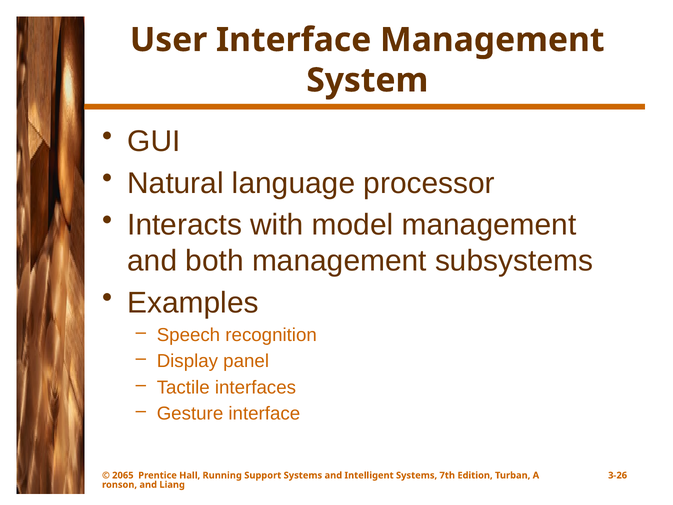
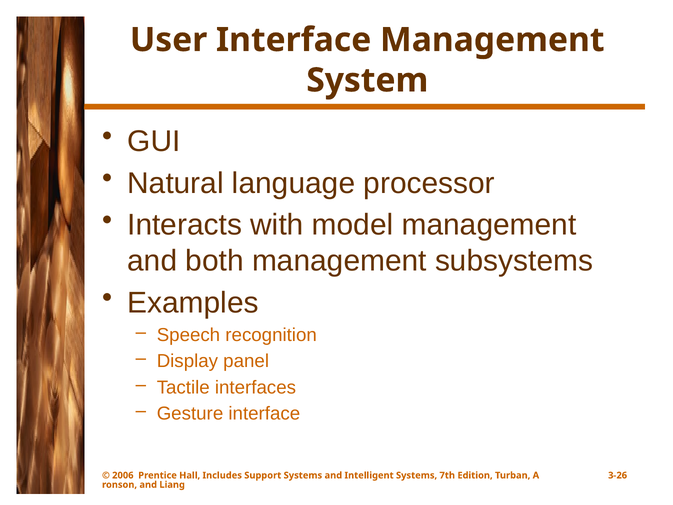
2065: 2065 -> 2006 (123, 475)
Running: Running -> Includes (222, 475)
